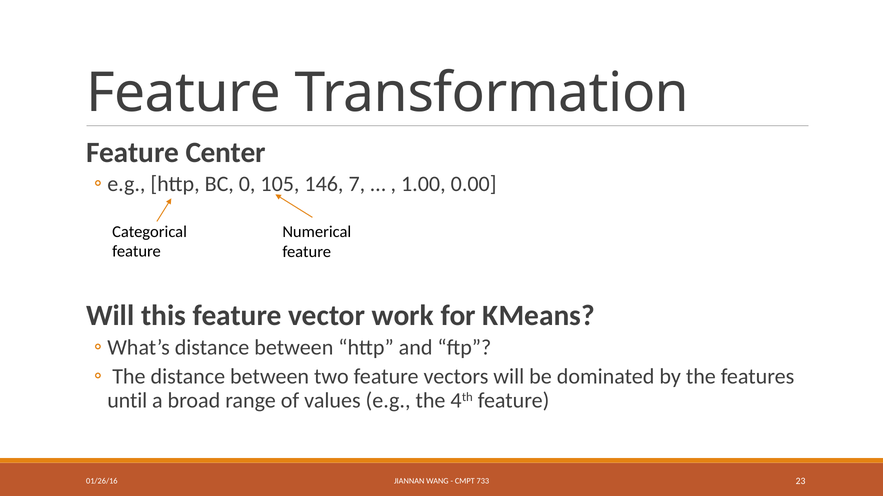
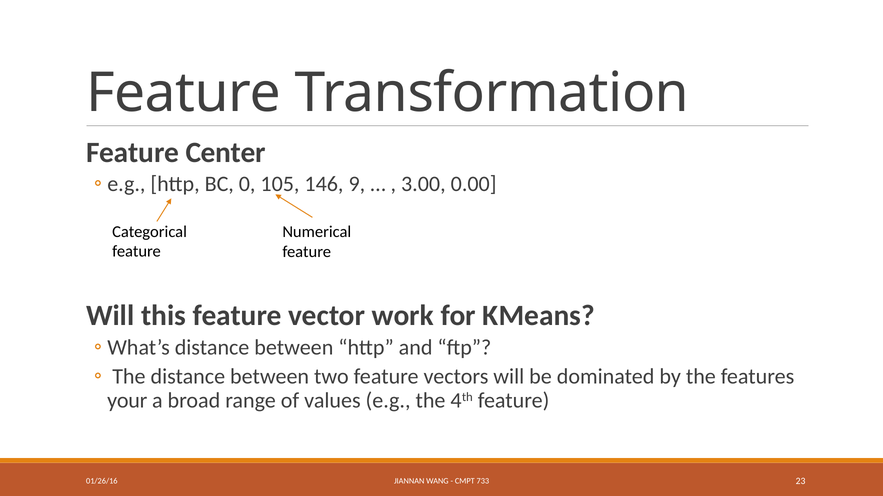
7: 7 -> 9 (357, 184)
1.00: 1.00 -> 3.00 (423, 184)
until: until -> your (127, 401)
